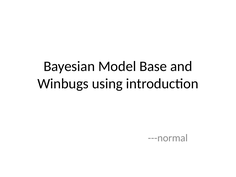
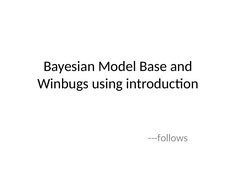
---normal: ---normal -> ---follows (168, 138)
